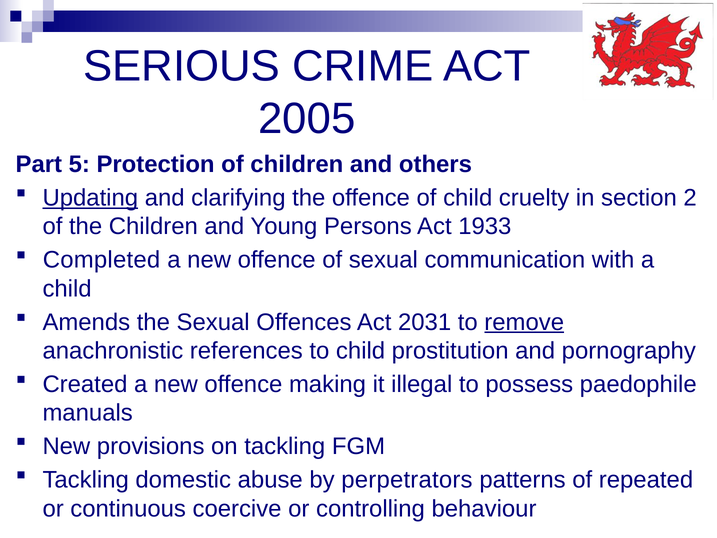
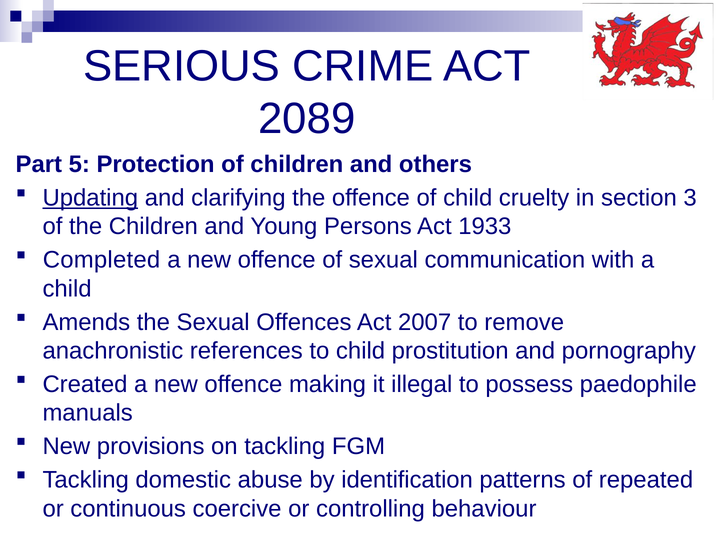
2005: 2005 -> 2089 (307, 119)
2: 2 -> 3 (690, 198)
2031: 2031 -> 2007 (425, 322)
remove underline: present -> none (524, 322)
perpetrators: perpetrators -> identification (407, 480)
